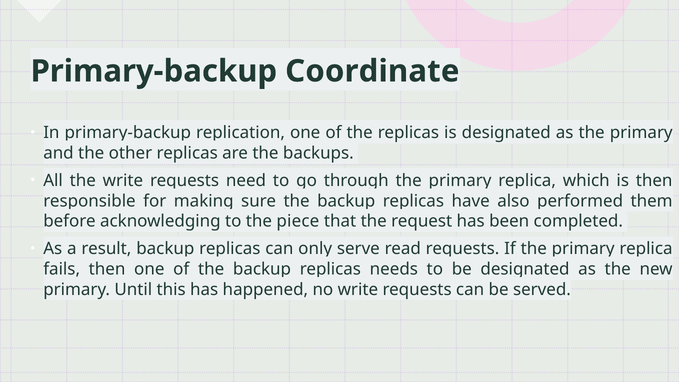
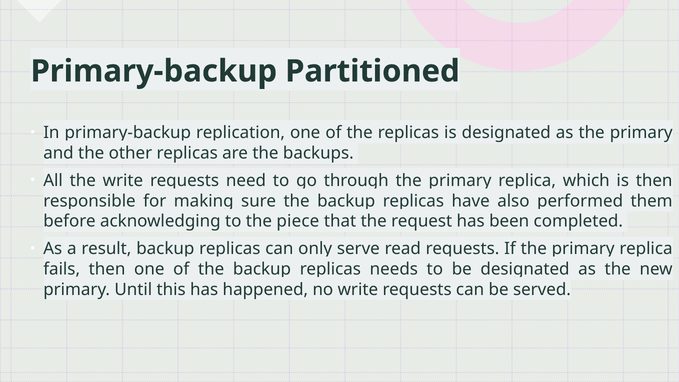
Coordinate: Coordinate -> Partitioned (372, 71)
